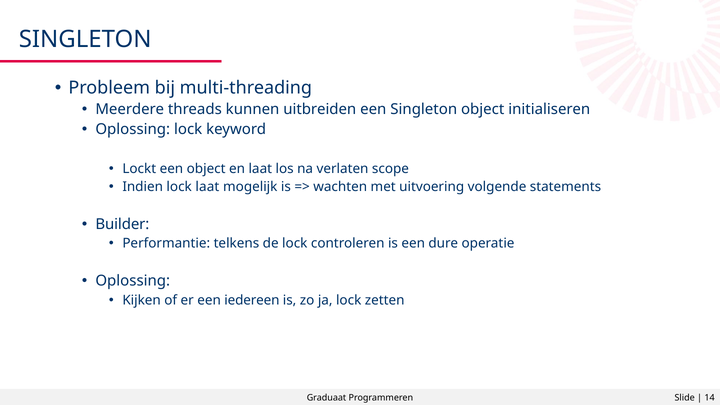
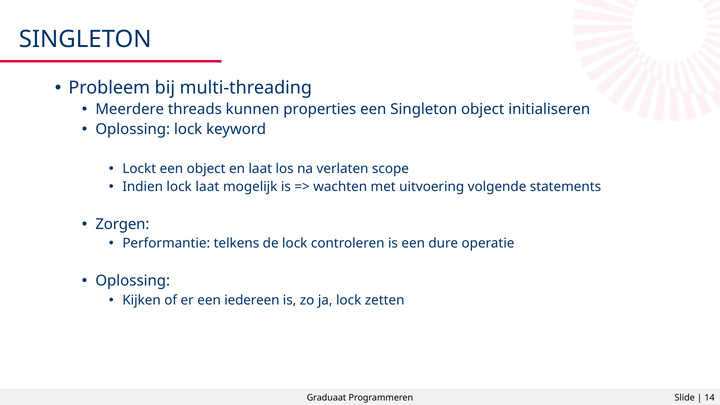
uitbreiden: uitbreiden -> properties (320, 110)
Builder: Builder -> Zorgen (122, 224)
